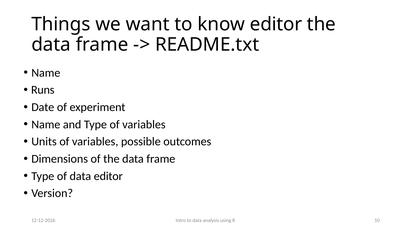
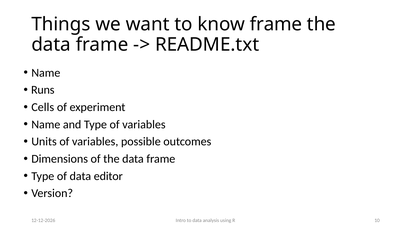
know editor: editor -> frame (276, 24)
Date: Date -> Cells (43, 107)
